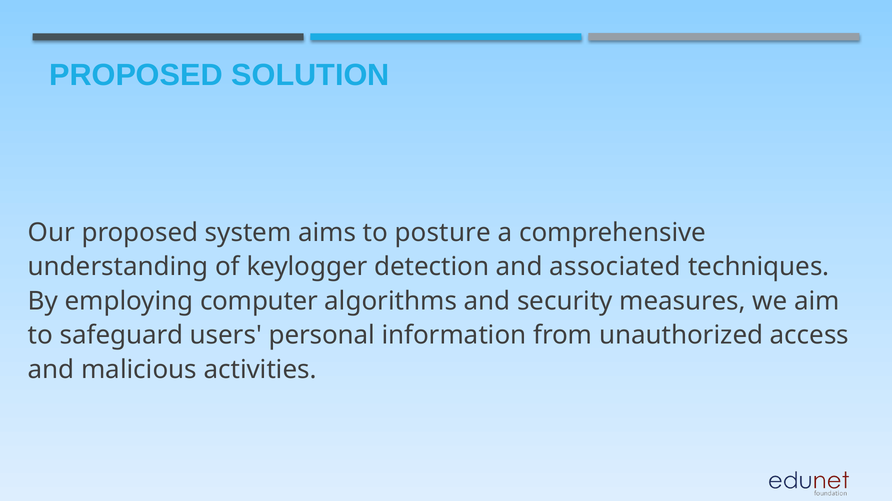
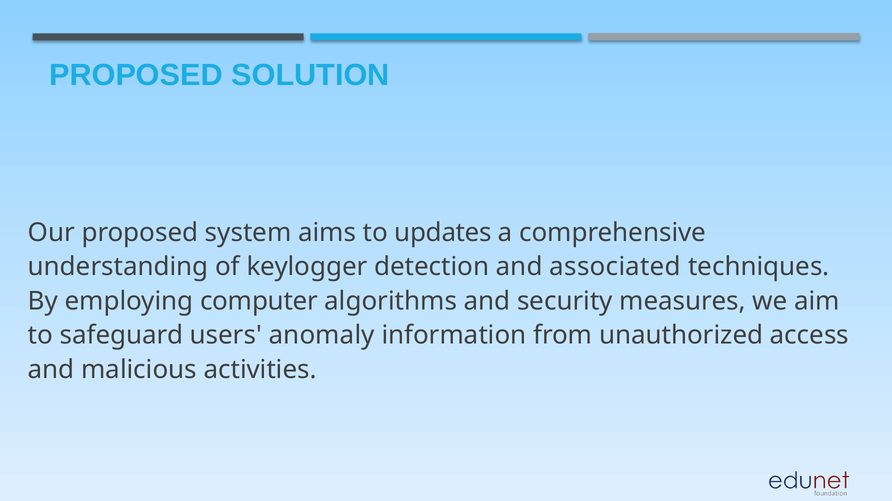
posture: posture -> updates (443, 233)
personal: personal -> anomaly (322, 336)
